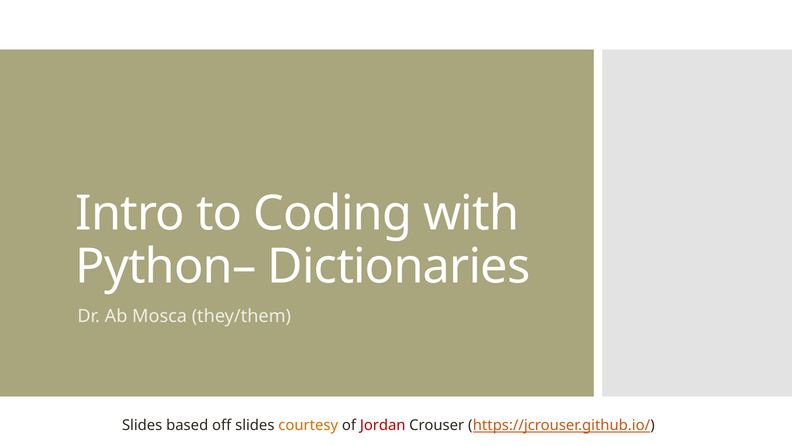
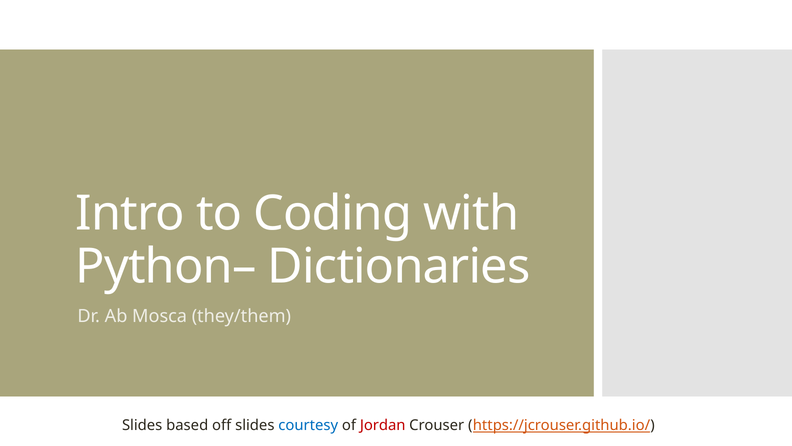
courtesy colour: orange -> blue (308, 425)
